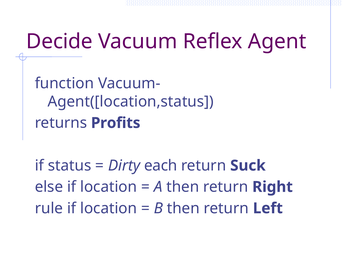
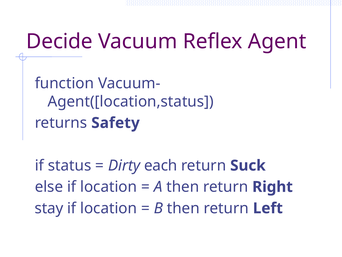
Profits: Profits -> Safety (115, 123)
rule: rule -> stay (49, 208)
